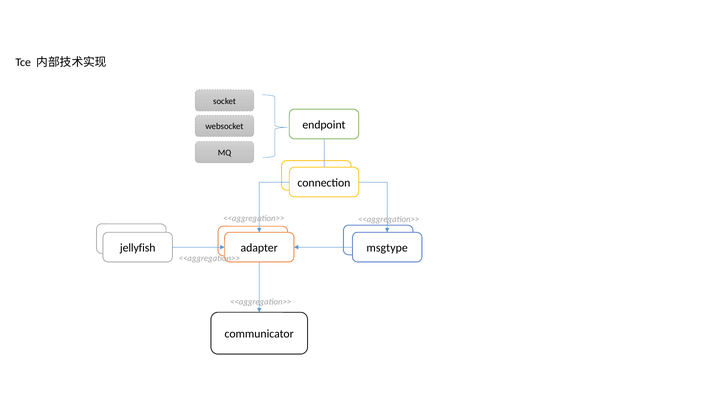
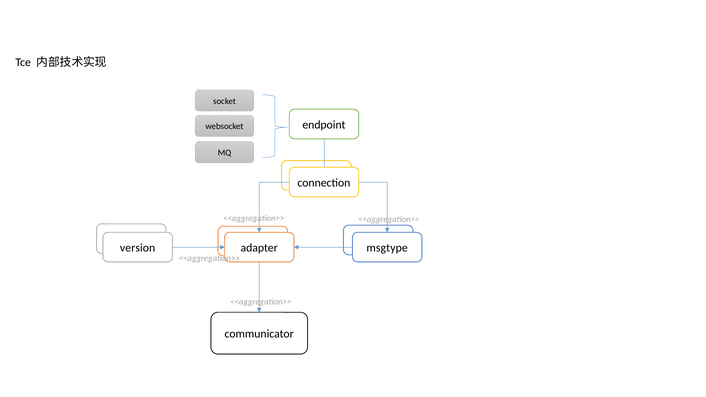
jellyfish: jellyfish -> version (138, 248)
